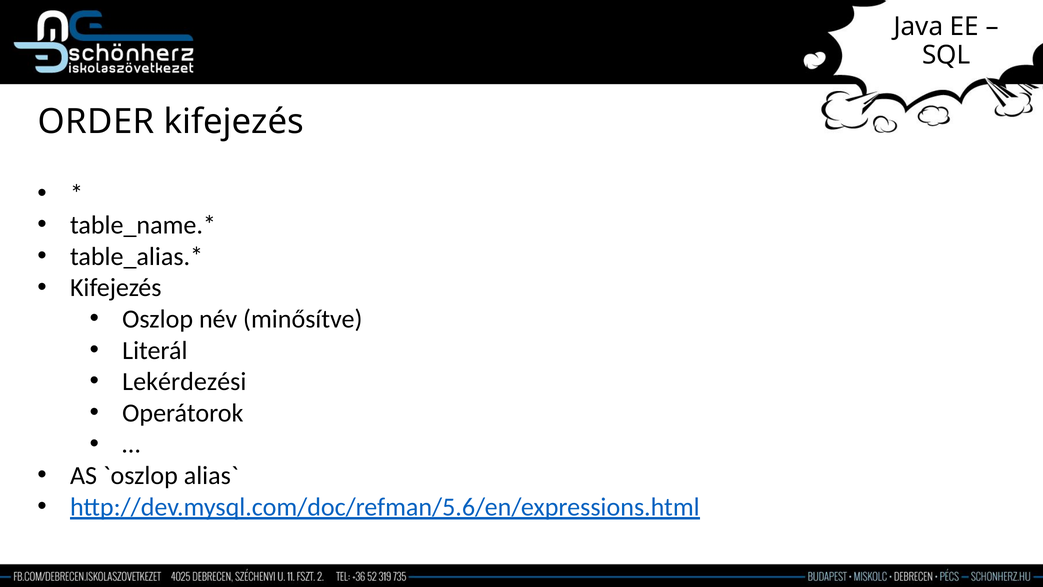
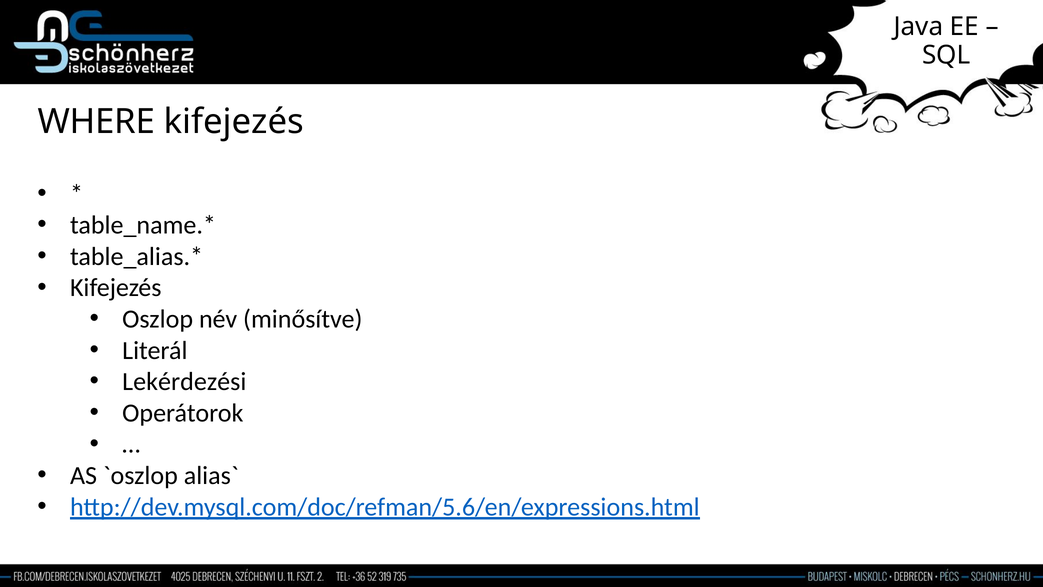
ORDER: ORDER -> WHERE (96, 122)
